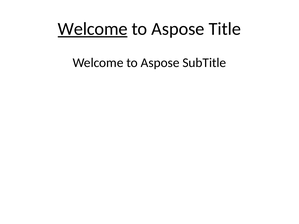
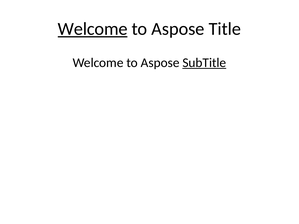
SubTitle underline: none -> present (204, 63)
